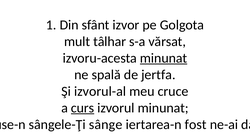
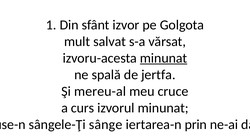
tâlhar: tâlhar -> salvat (110, 42)
izvorul-al: izvorul-al -> mereu-al (100, 92)
curs underline: present -> none (83, 108)
fost: fost -> prin (196, 125)
